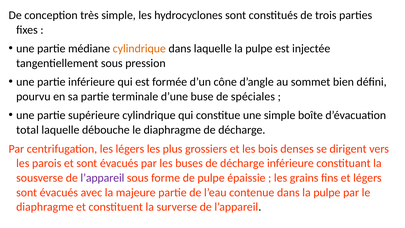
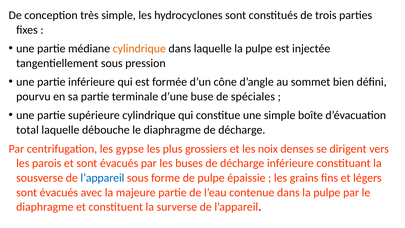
les légers: légers -> gypse (130, 149)
bois: bois -> noix (268, 149)
l’appareil colour: purple -> blue (102, 178)
